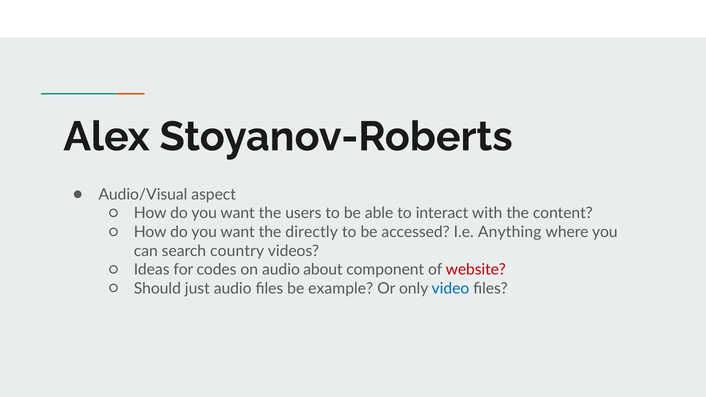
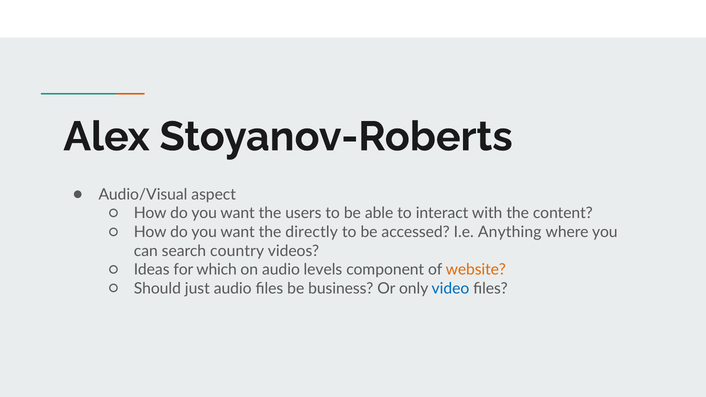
codes: codes -> which (217, 270)
about: about -> levels (323, 270)
website colour: red -> orange (476, 270)
example: example -> business (341, 289)
